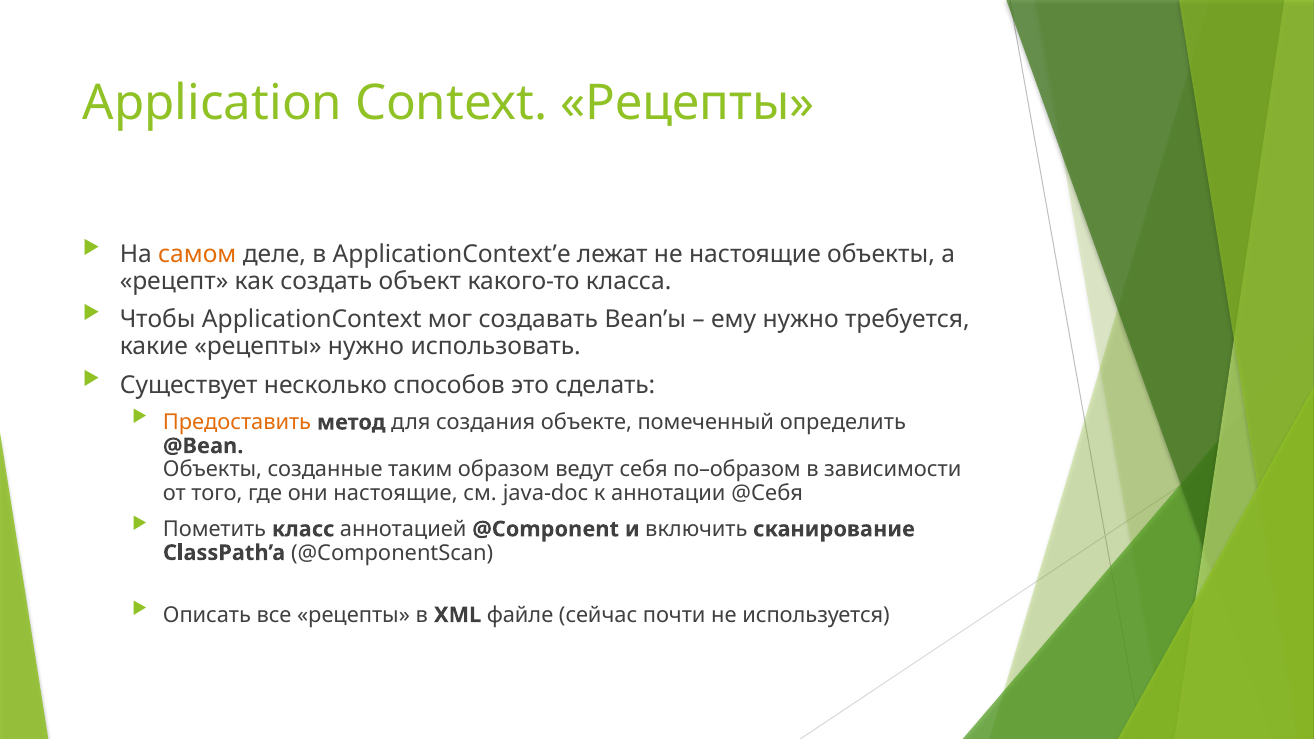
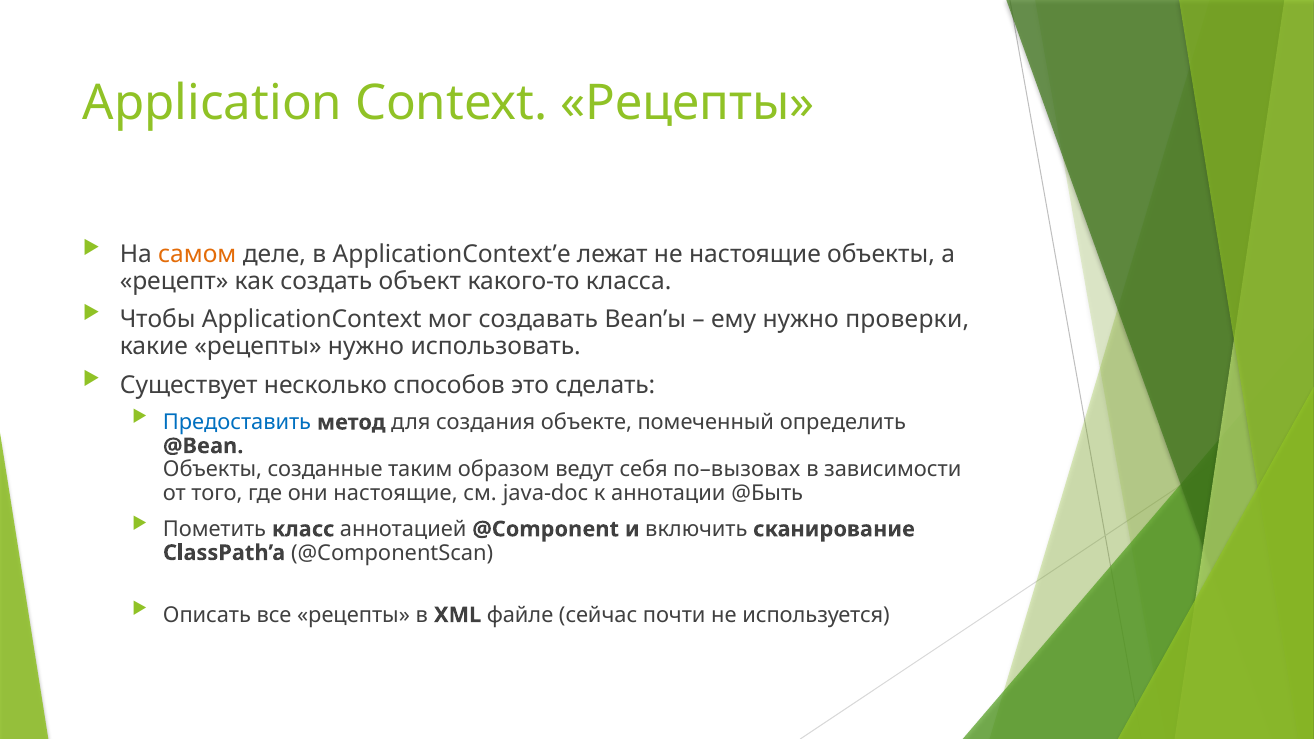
требуется: требуется -> проверки (907, 320)
Предоставить colour: orange -> blue (237, 422)
по–образом: по–образом -> по–вызовах (737, 470)
@Себя: @Себя -> @Быть (767, 493)
